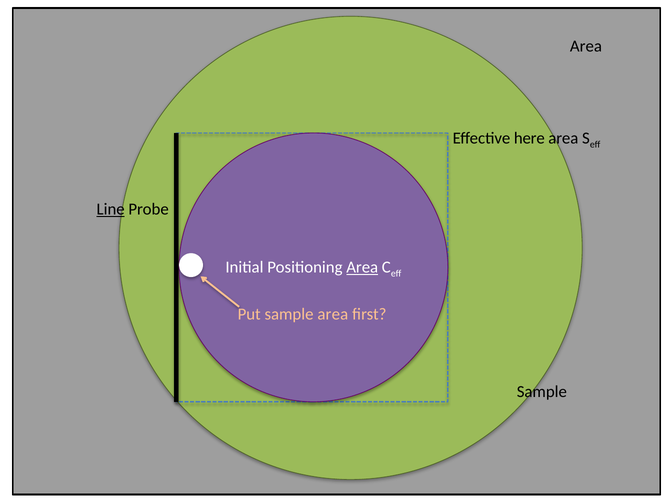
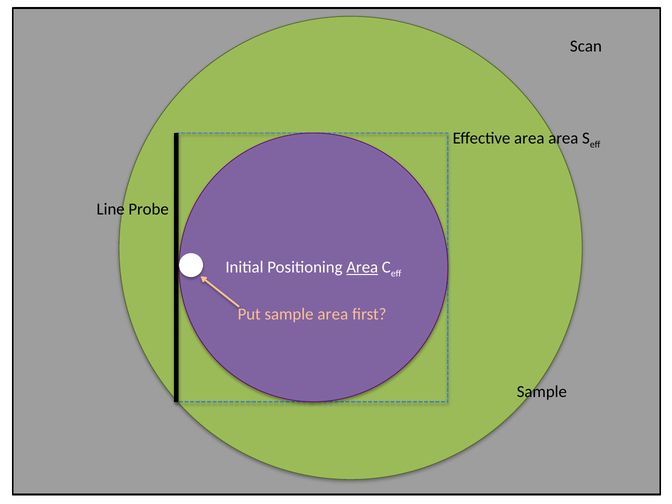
Area: Area -> Scan (586, 46)
Effective here: here -> area (529, 138)
Line underline: present -> none (111, 209)
